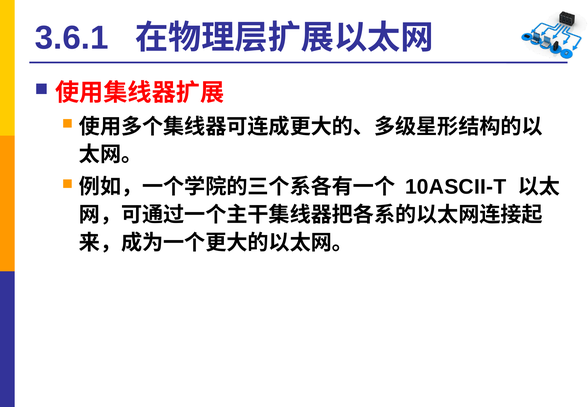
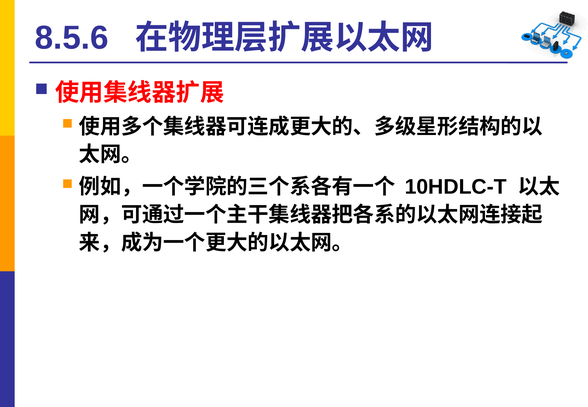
3.6.1: 3.6.1 -> 8.5.6 (72, 38)
10ASCII-T: 10ASCII-T -> 10HDLC-T (456, 187)
